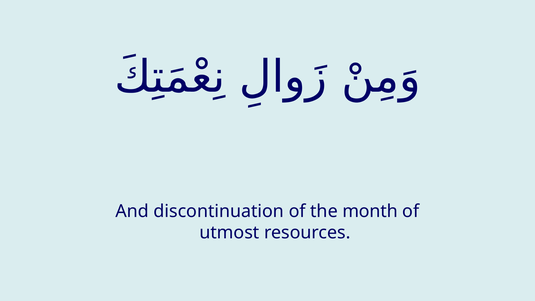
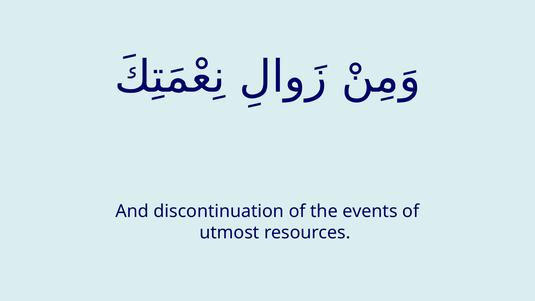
month: month -> events (370, 211)
